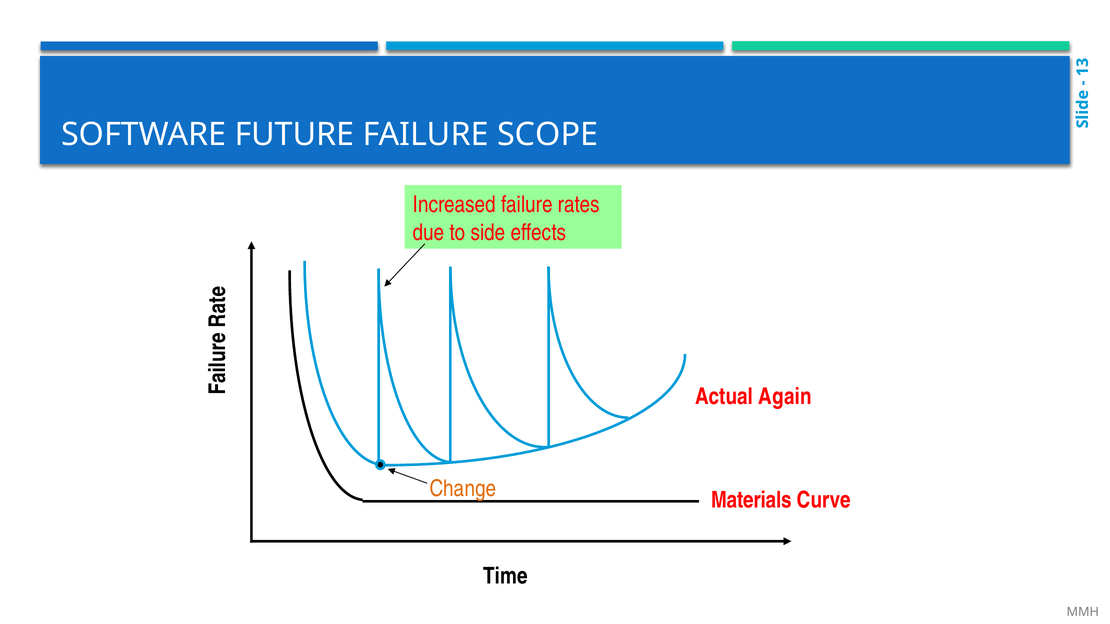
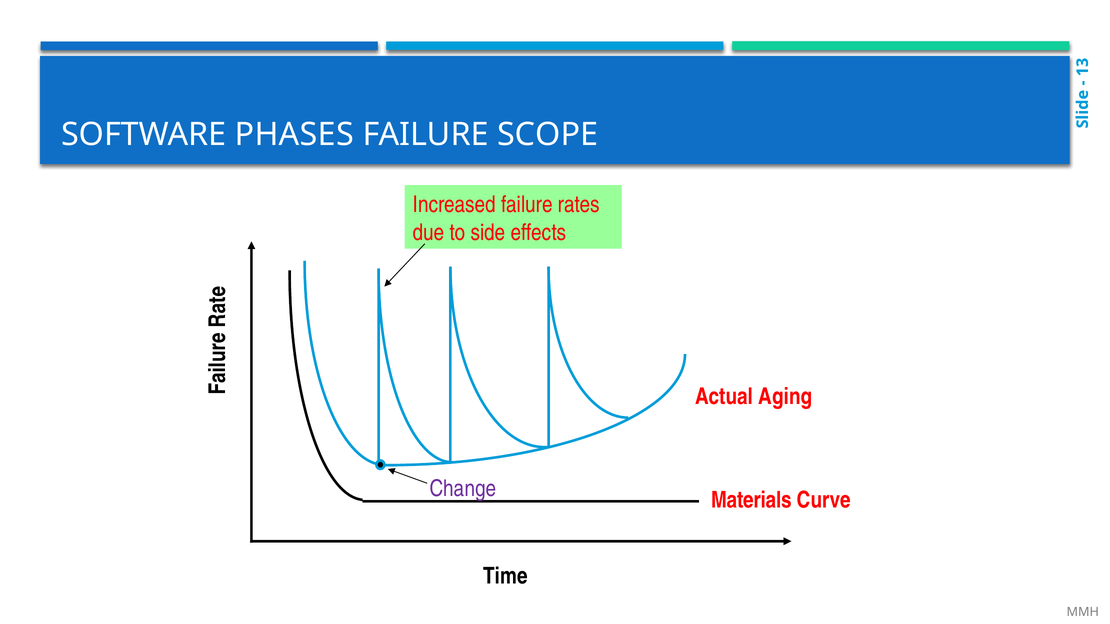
FUTURE: FUTURE -> PHASES (294, 135)
Again: Again -> Aging (785, 397)
Change colour: orange -> purple (463, 489)
